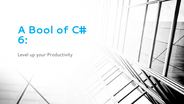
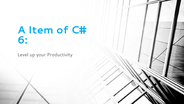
Bool: Bool -> Item (41, 30)
